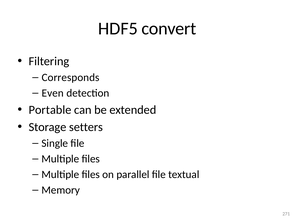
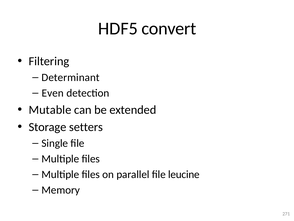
Corresponds: Corresponds -> Determinant (71, 77)
Portable: Portable -> Mutable (50, 110)
textual: textual -> leucine (184, 174)
